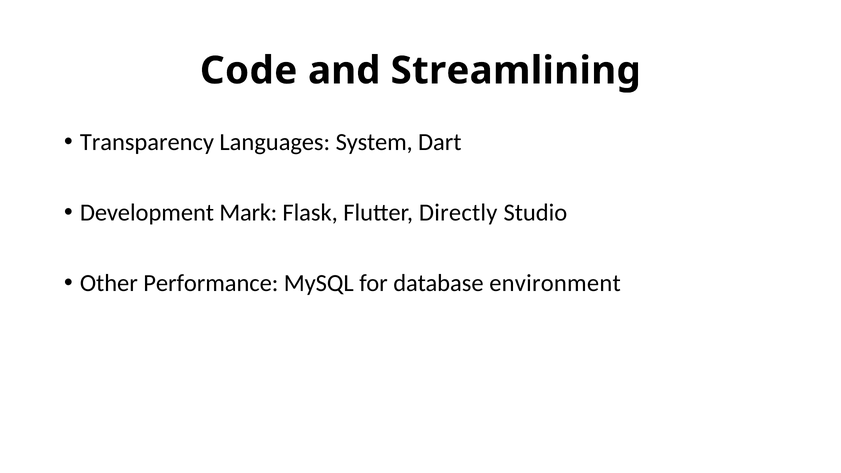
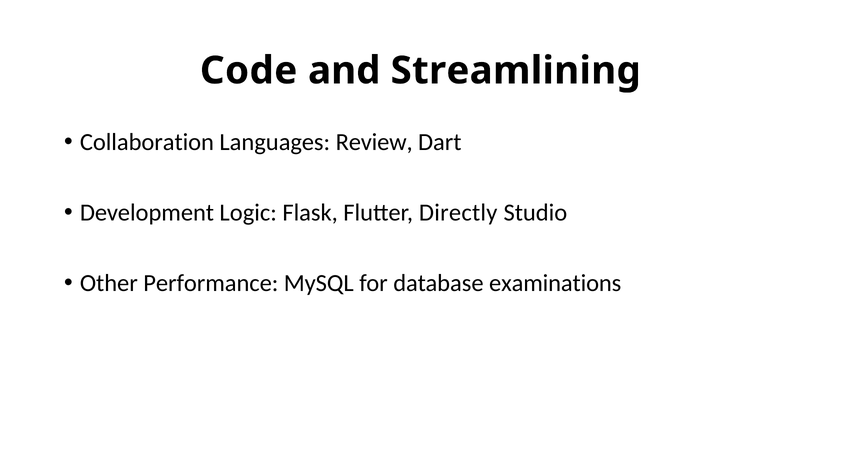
Transparency: Transparency -> Collaboration (147, 142)
System: System -> Review (374, 142)
Mark: Mark -> Logic (248, 213)
environment: environment -> examinations (555, 283)
